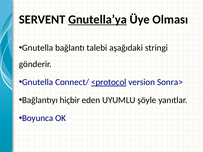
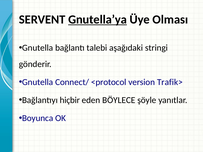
<protocol underline: present -> none (109, 82)
Sonra>: Sonra> -> Trafik> (170, 82)
UYUMLU: UYUMLU -> BÖYLECE (119, 100)
